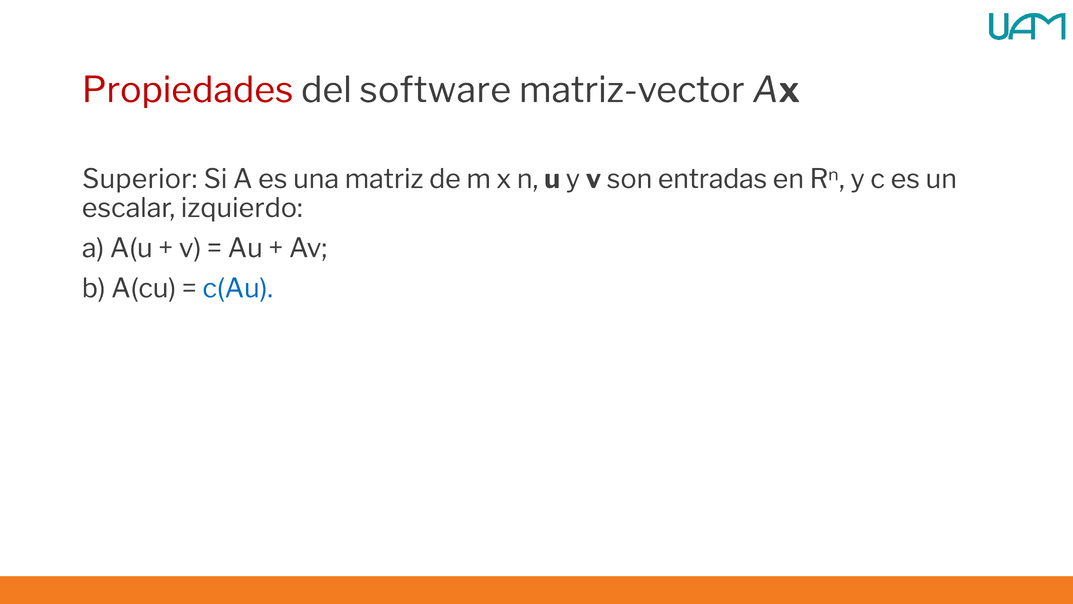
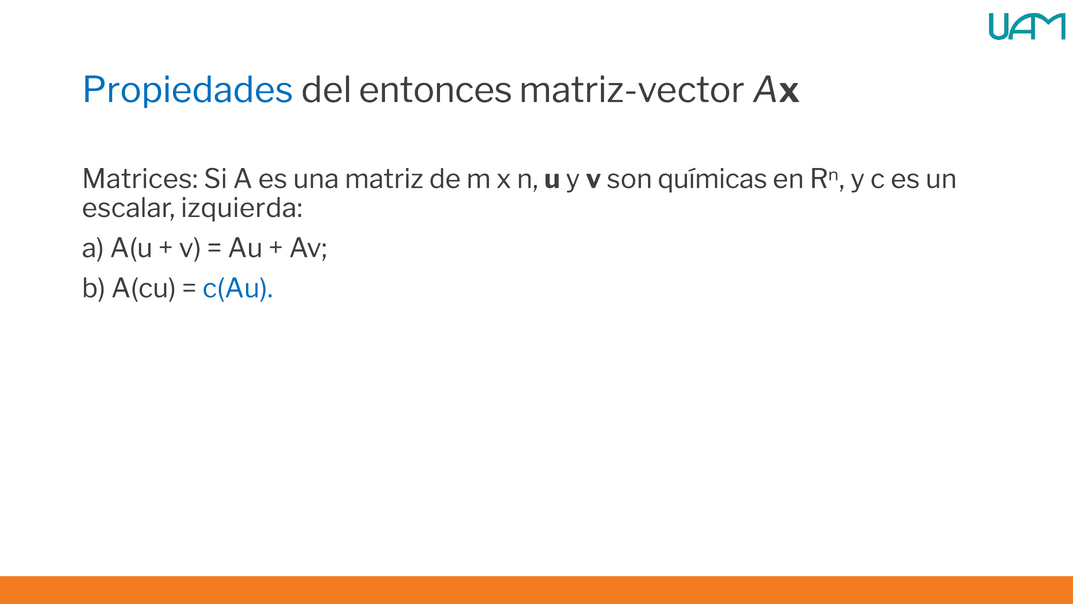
Propiedades colour: red -> blue (188, 90)
software: software -> entonces (436, 90)
Superior: Superior -> Matrices (140, 179)
entradas: entradas -> químicas (713, 179)
izquierdo: izquierdo -> izquierda (242, 208)
